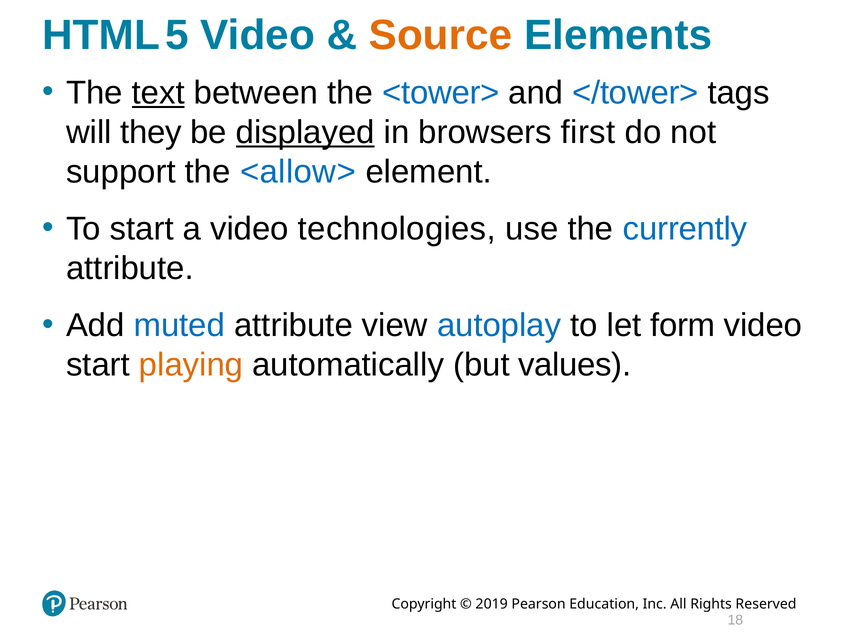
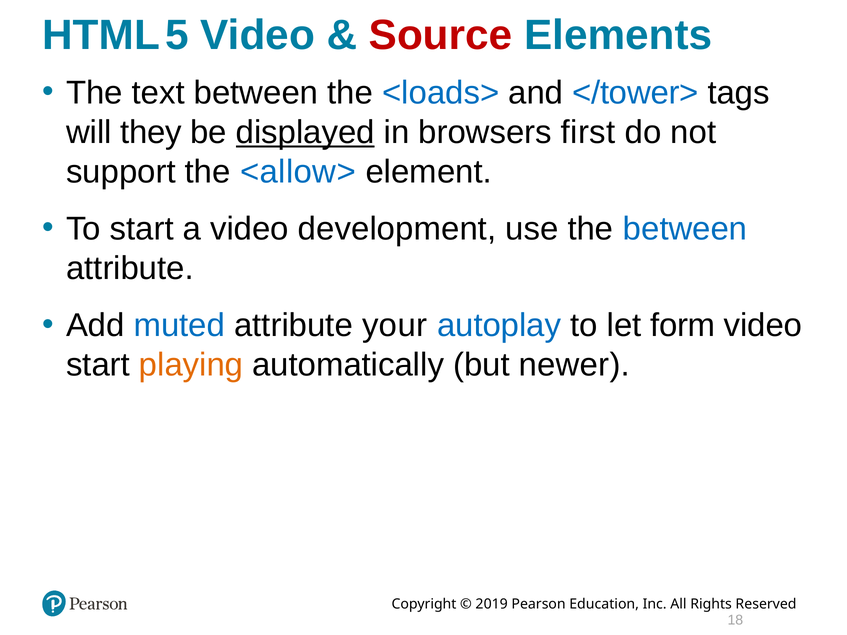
Source colour: orange -> red (441, 35)
text underline: present -> none (158, 93)
<tower>: <tower> -> <loads> (441, 93)
technologies: technologies -> development (397, 229)
the currently: currently -> between (685, 229)
view: view -> your (395, 326)
values: values -> newer (574, 365)
